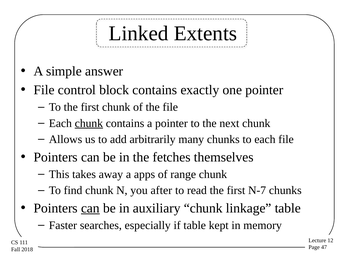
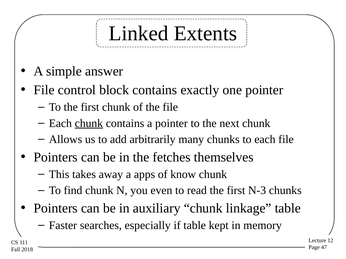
range: range -> know (183, 175)
after: after -> even (161, 191)
N-7: N-7 -> N-3 (257, 191)
can underline: present -> none (90, 209)
